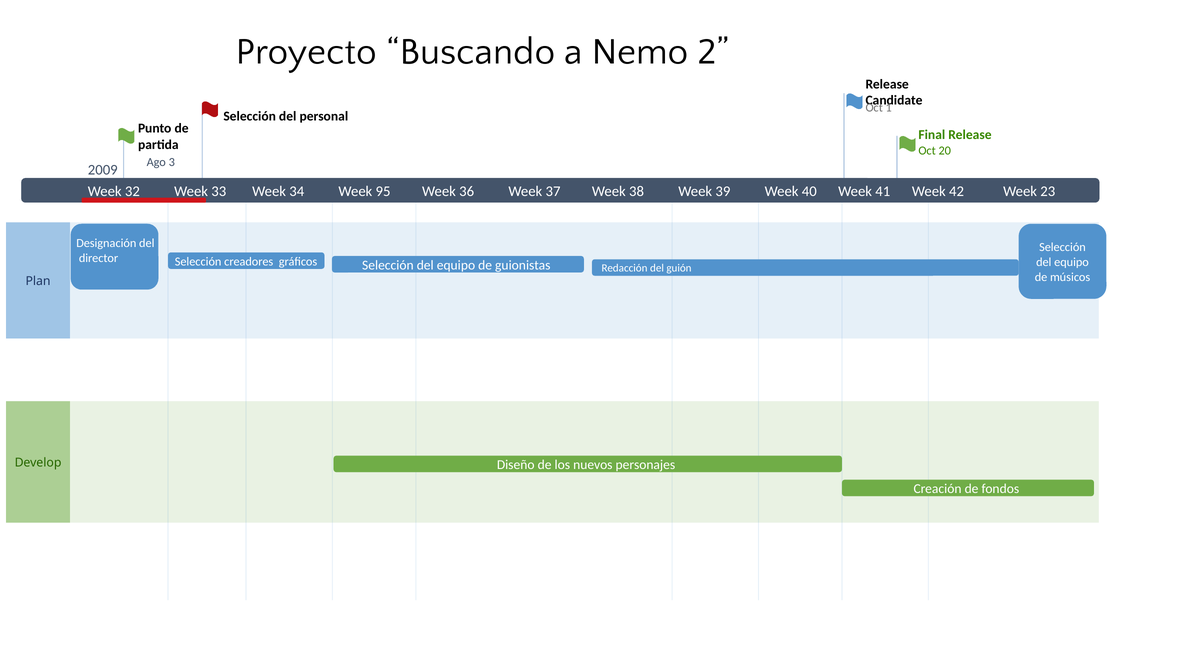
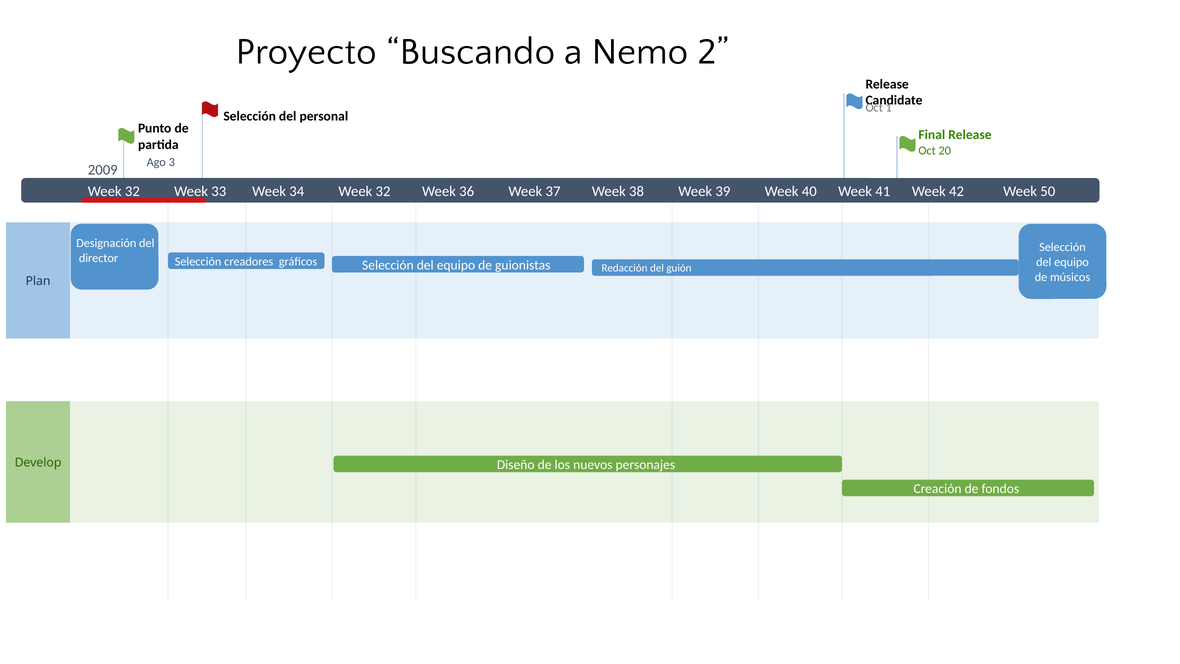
34 Week 95: 95 -> 32 (383, 191)
23: 23 -> 50 (1048, 191)
